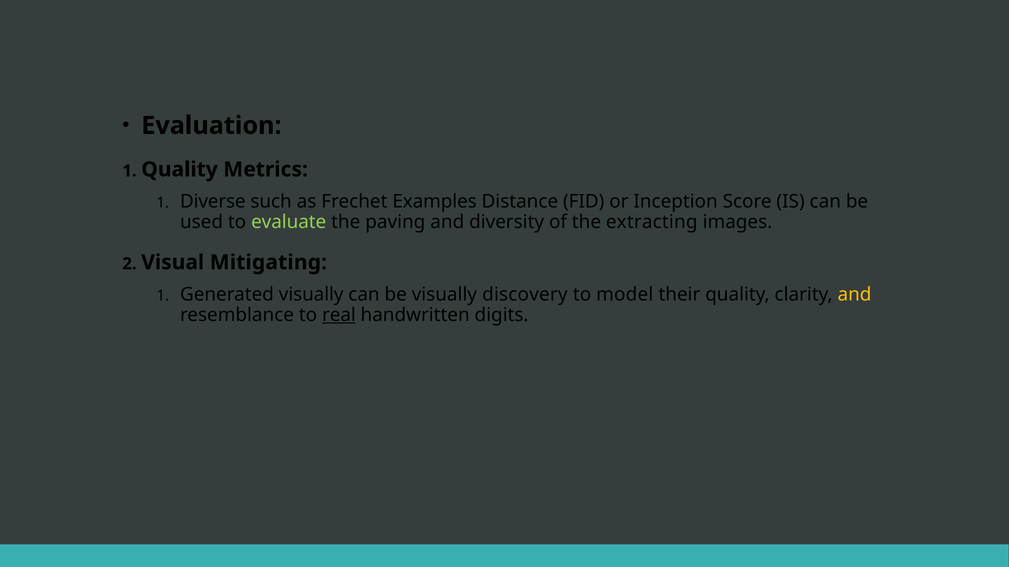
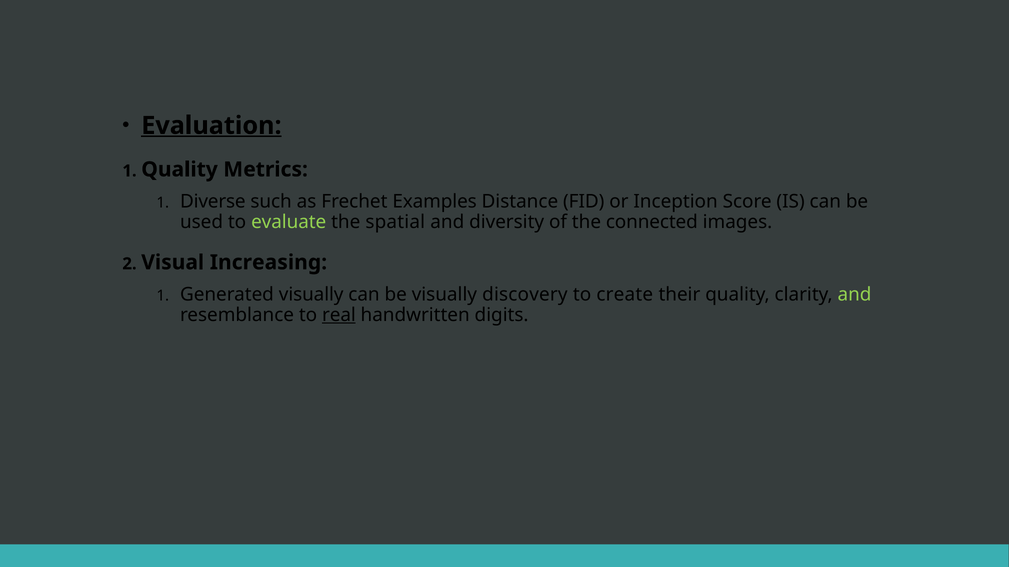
Evaluation underline: none -> present (211, 126)
paving: paving -> spatial (395, 222)
extracting: extracting -> connected (652, 222)
Mitigating: Mitigating -> Increasing (268, 263)
model: model -> create (625, 295)
and colour: yellow -> light green (855, 295)
